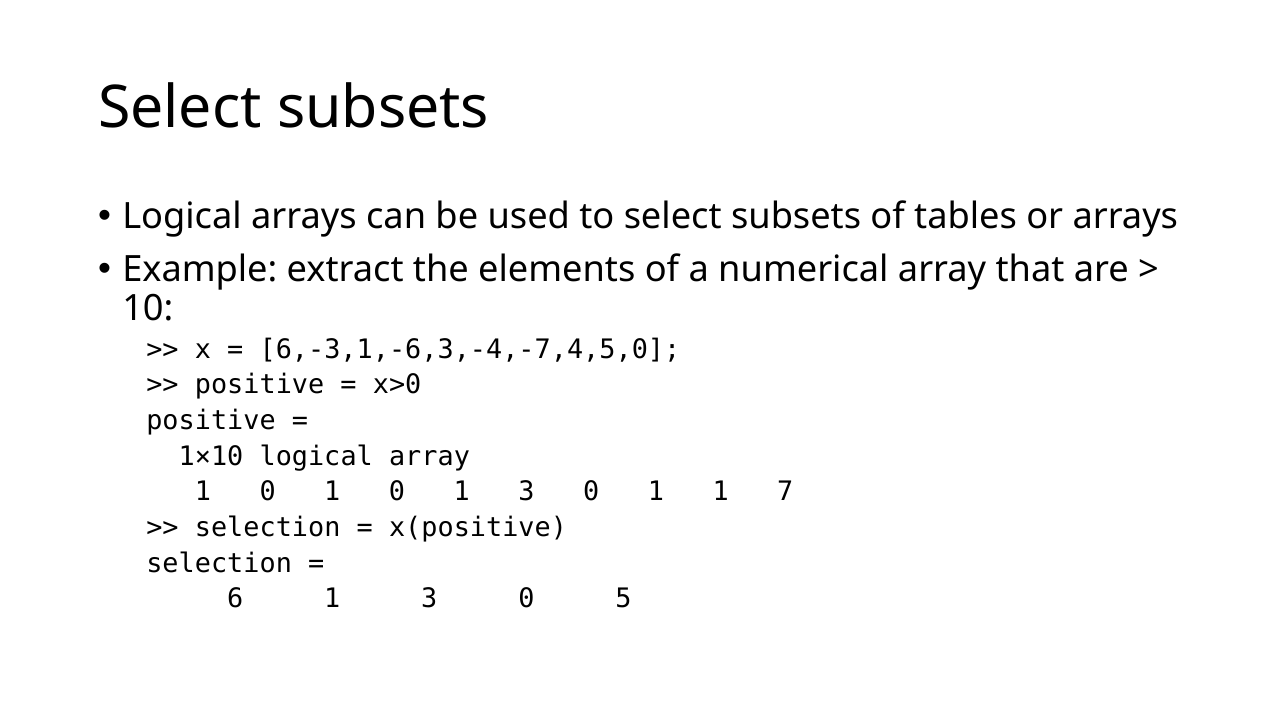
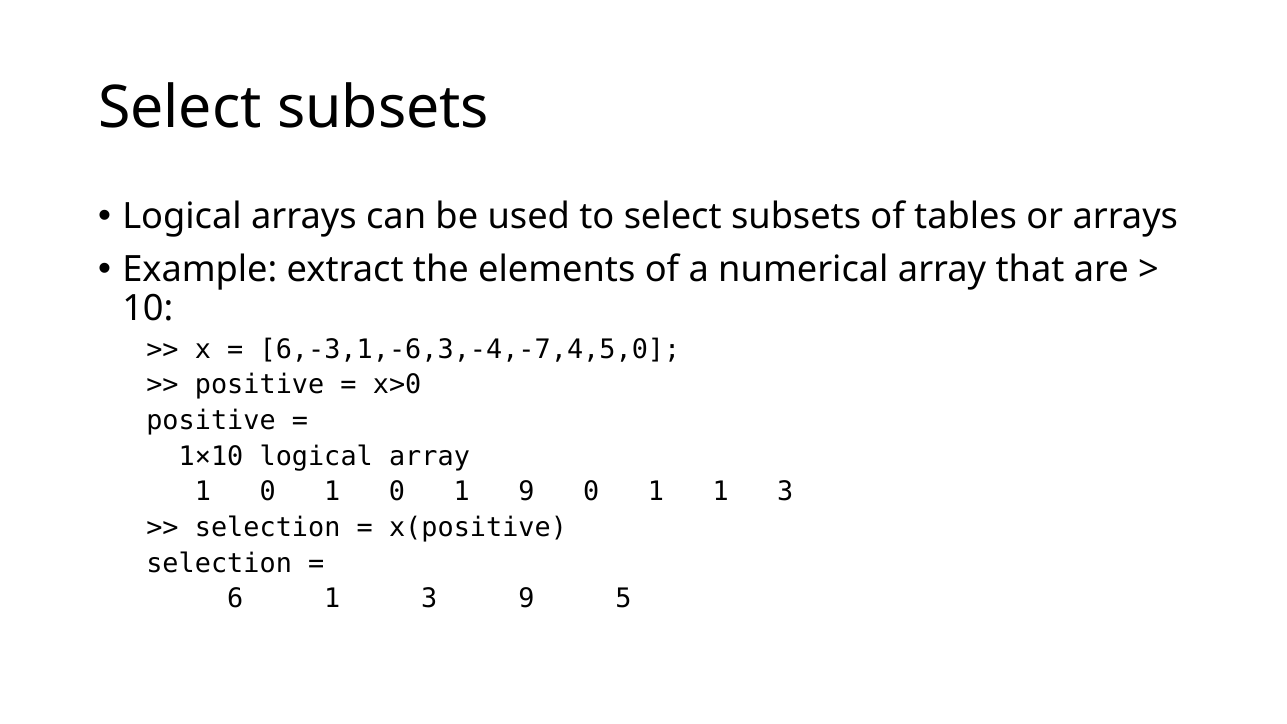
0 1 3: 3 -> 9 (526, 492)
1 1 7: 7 -> 3 (785, 492)
6 1 3 0: 0 -> 9 (526, 599)
